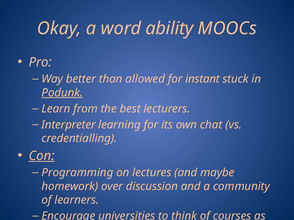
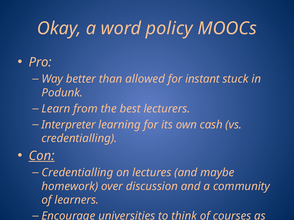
ability: ability -> policy (169, 28)
Podunk underline: present -> none (62, 93)
own chat: chat -> cash (211, 125)
Programming: Programming -> Credentialling (77, 173)
